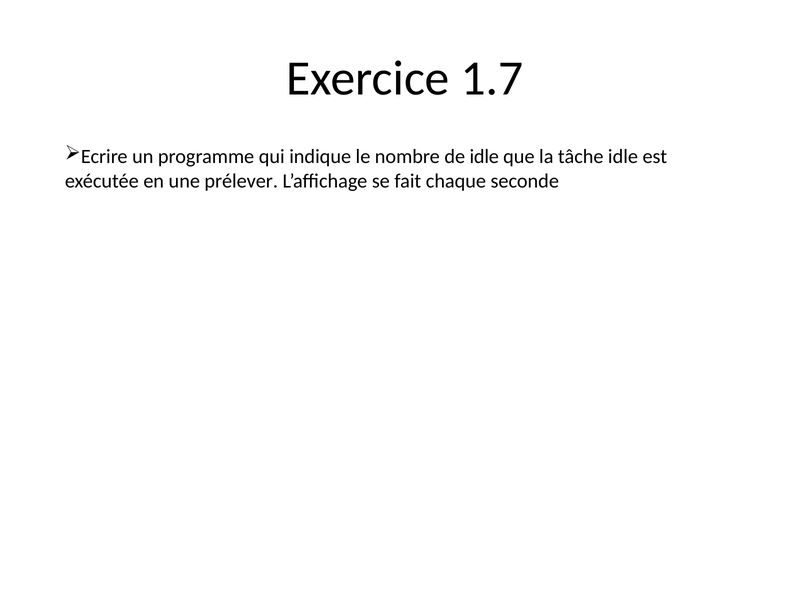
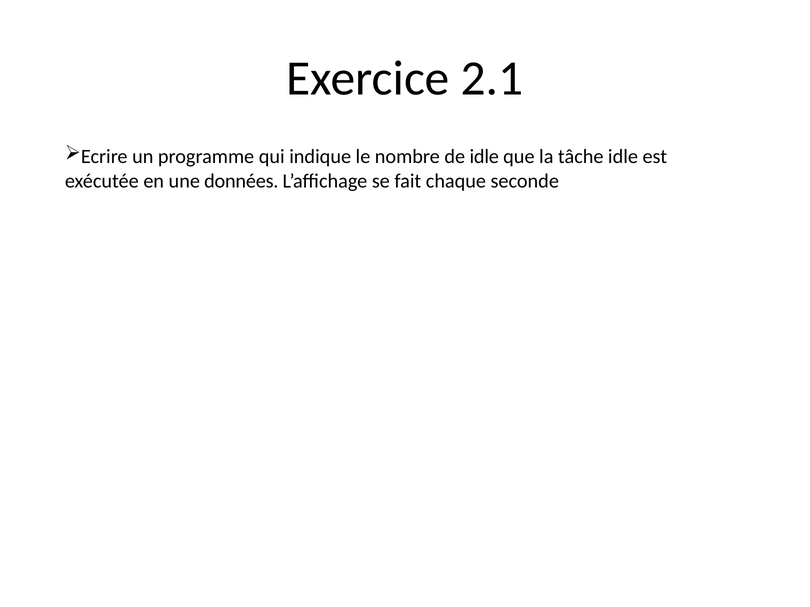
1.7: 1.7 -> 2.1 (492, 78)
prélever: prélever -> données (241, 181)
